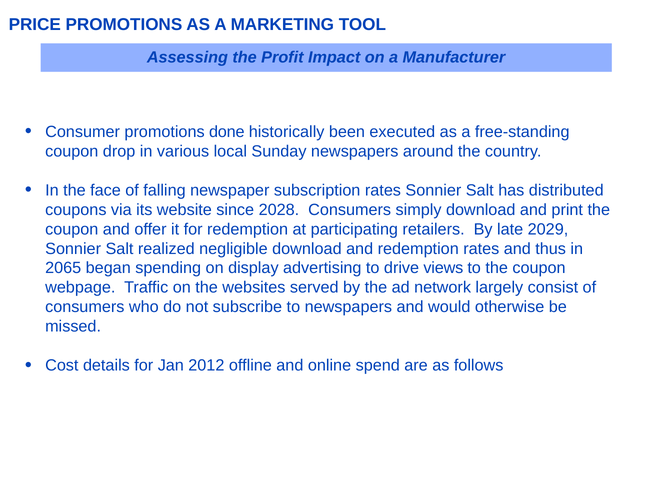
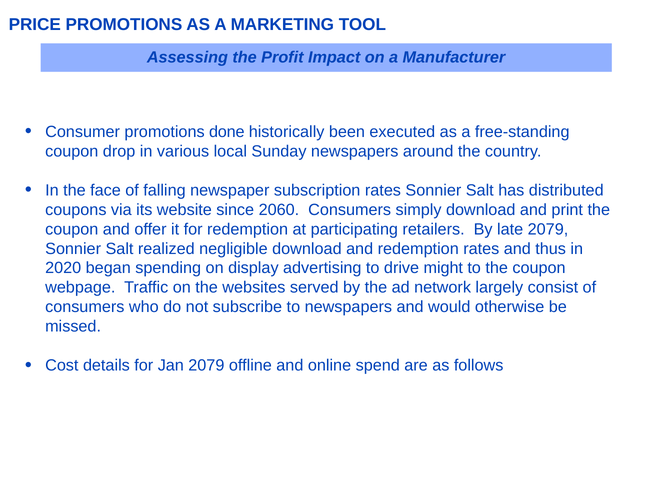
2028: 2028 -> 2060 (279, 210)
late 2029: 2029 -> 2079 (548, 229)
2065: 2065 -> 2020 (63, 268)
views: views -> might (443, 268)
Jan 2012: 2012 -> 2079 (206, 365)
